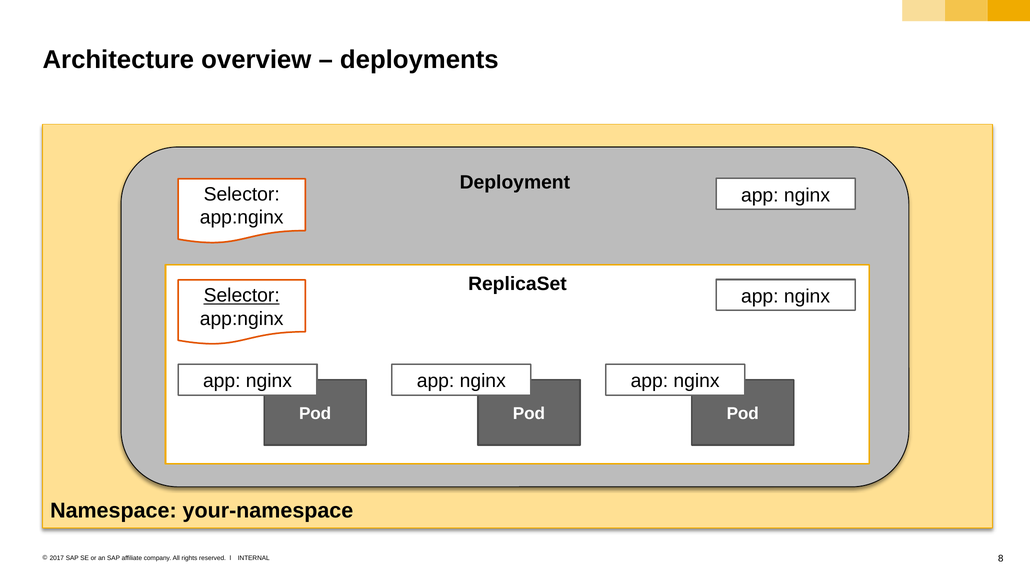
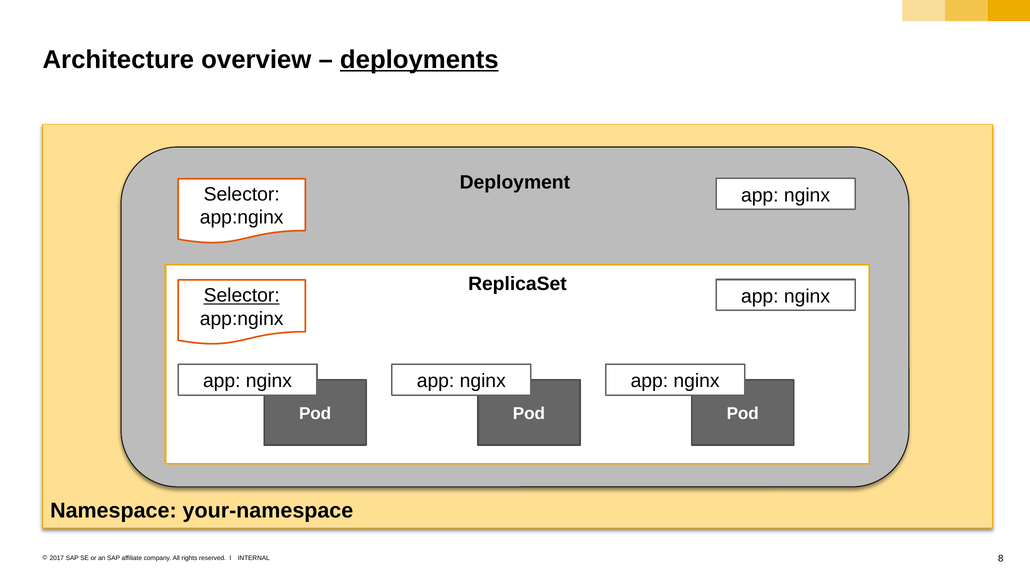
deployments underline: none -> present (419, 60)
